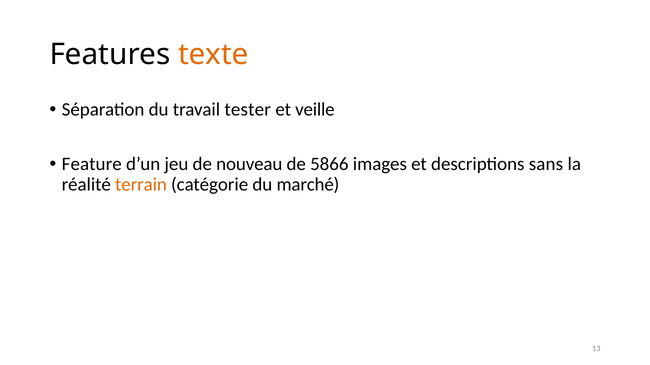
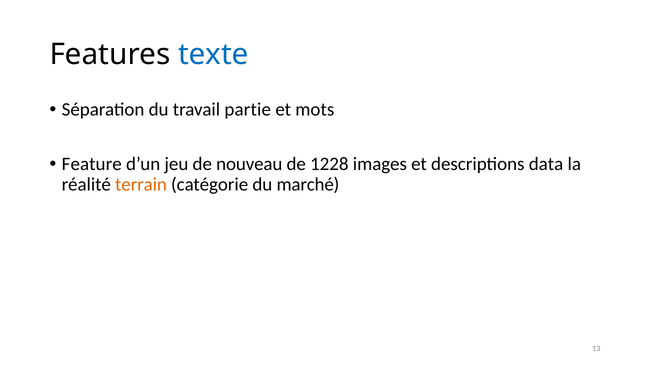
texte colour: orange -> blue (213, 55)
tester: tester -> partie (248, 110)
veille: veille -> mots (315, 110)
5866: 5866 -> 1228 (329, 164)
sans: sans -> data (546, 164)
